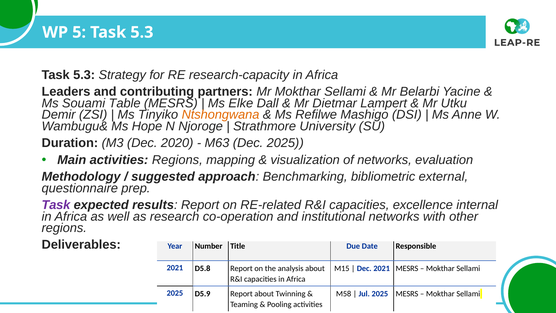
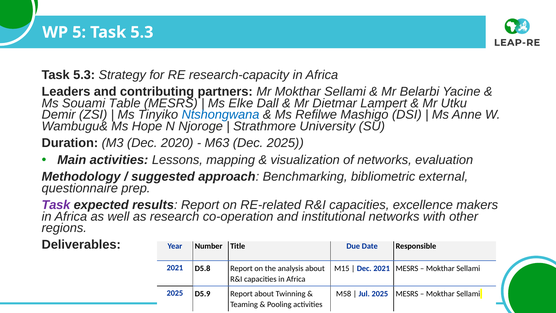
Ntshongwana colour: orange -> blue (221, 115)
activities Regions: Regions -> Lessons (177, 160)
internal: internal -> makers (477, 205)
